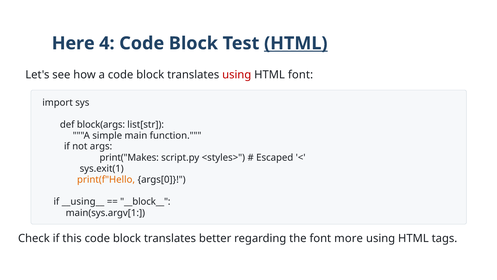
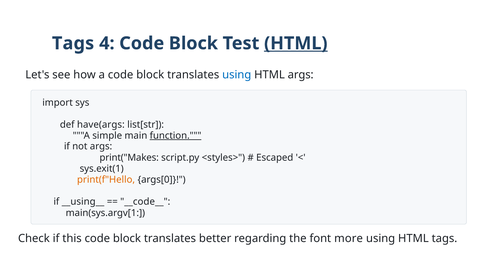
Here: Here -> Tags (73, 43)
using colour: red -> blue (237, 75)
HTML font: font -> args (301, 75)
block(args: block(args -> have(args (101, 124)
function underline: none -> present (176, 135)
__block__: __block__ -> __code__ (145, 201)
